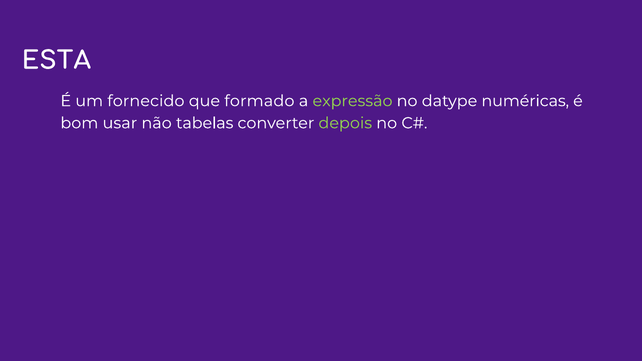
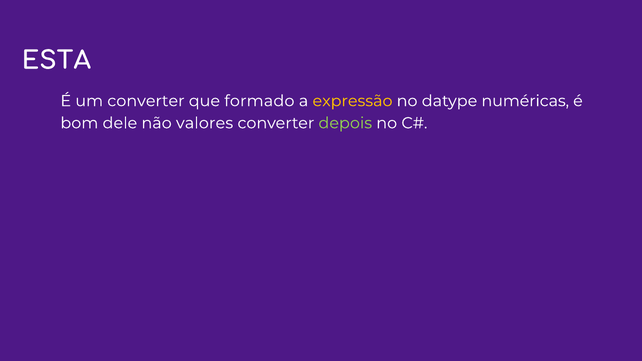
um fornecido: fornecido -> converter (146, 101)
expressão colour: light green -> yellow (353, 101)
usar: usar -> dele (120, 123)
tabelas: tabelas -> valores (205, 123)
